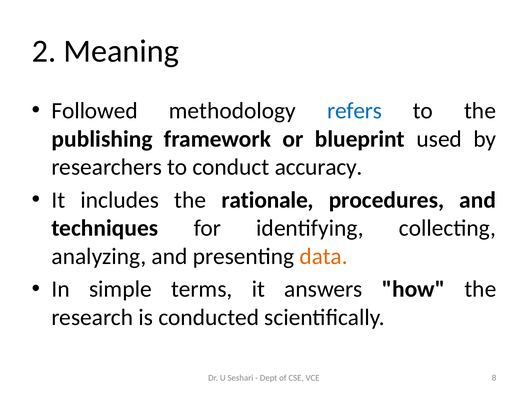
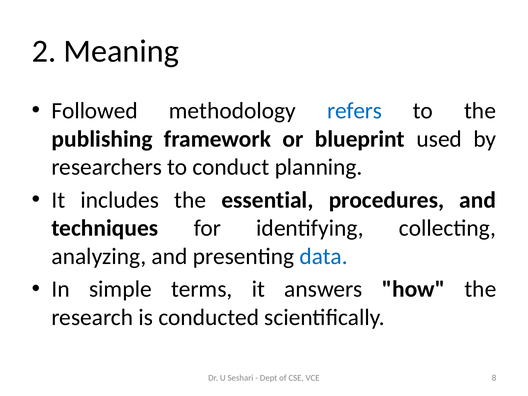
accuracy: accuracy -> planning (319, 167)
rationale: rationale -> essential (267, 200)
data colour: orange -> blue (324, 256)
